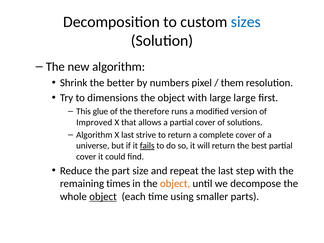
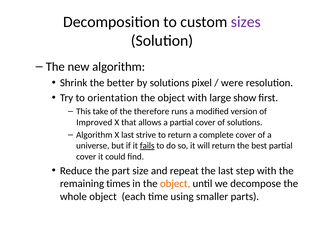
sizes colour: blue -> purple (246, 22)
by numbers: numbers -> solutions (169, 83)
them: them -> were (232, 83)
dimensions: dimensions -> orientation (113, 98)
large large: large -> show (245, 98)
glue: glue -> take (101, 111)
object underline: present -> none (103, 197)
